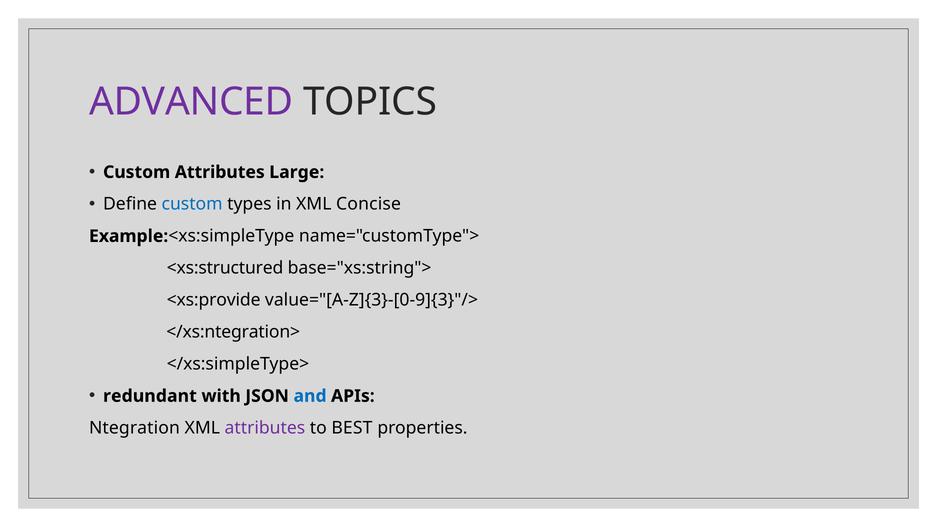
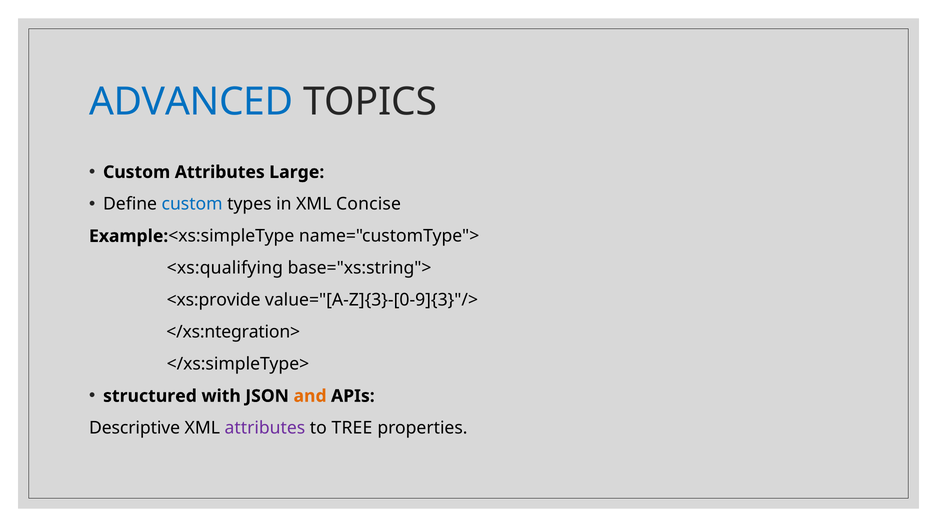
ADVANCED colour: purple -> blue (191, 102)
<xs:structured: <xs:structured -> <xs:qualifying (225, 268)
redundant: redundant -> structured (150, 396)
and colour: blue -> orange (310, 396)
Ntegration: Ntegration -> Descriptive (135, 428)
BEST: BEST -> TREE (352, 428)
